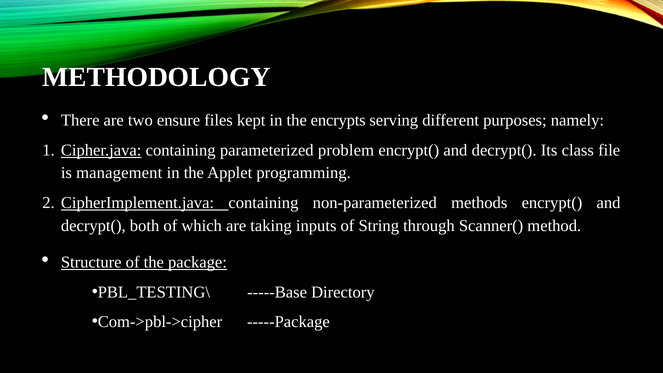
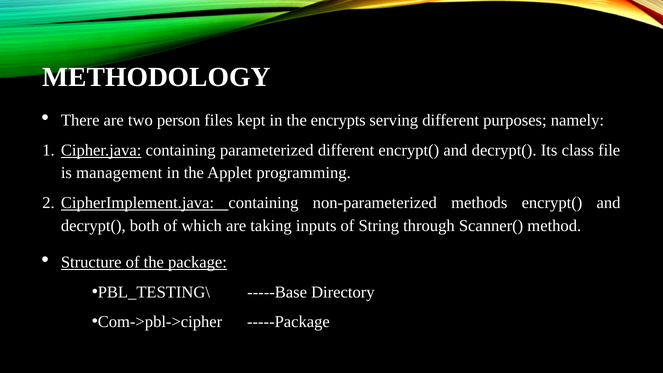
ensure: ensure -> person (179, 120)
parameterized problem: problem -> different (346, 150)
